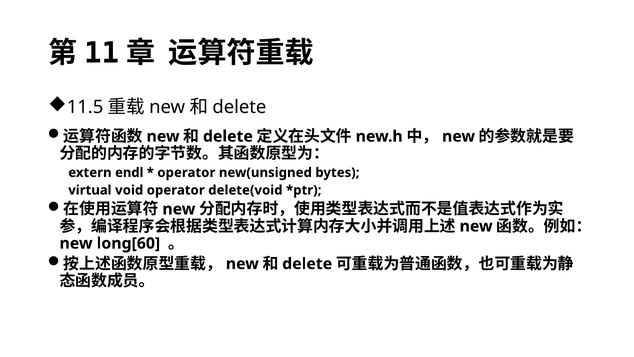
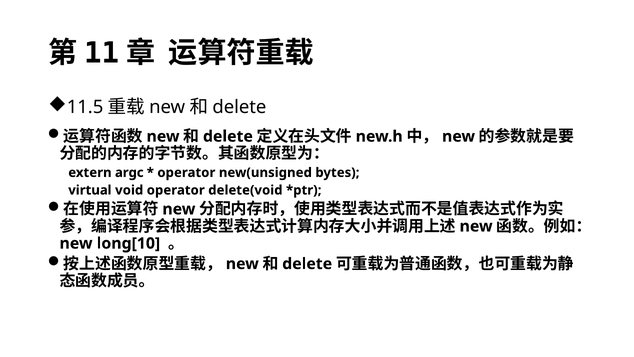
endl: endl -> argc (129, 172)
long[60: long[60 -> long[10 (128, 243)
